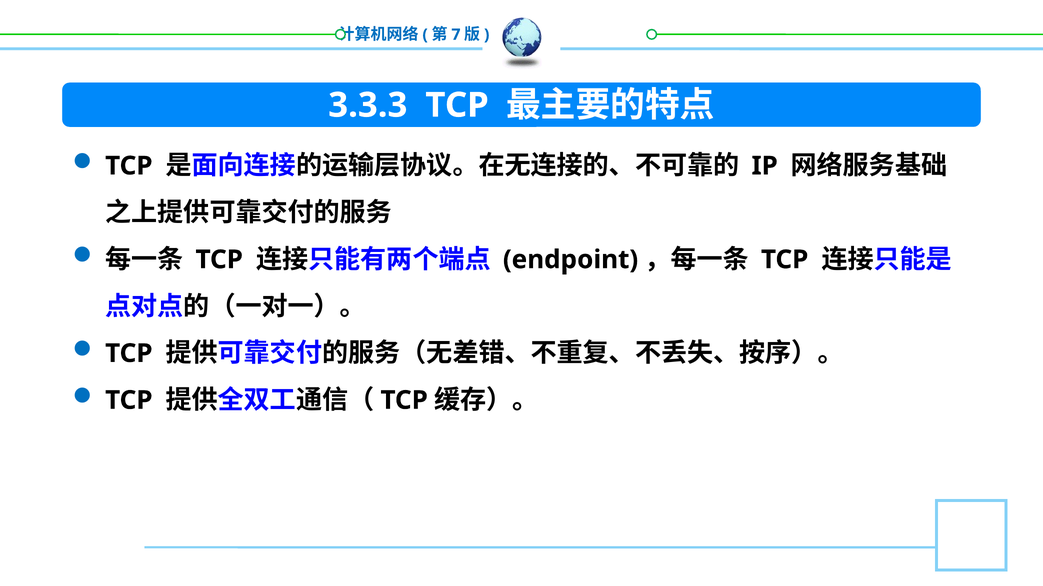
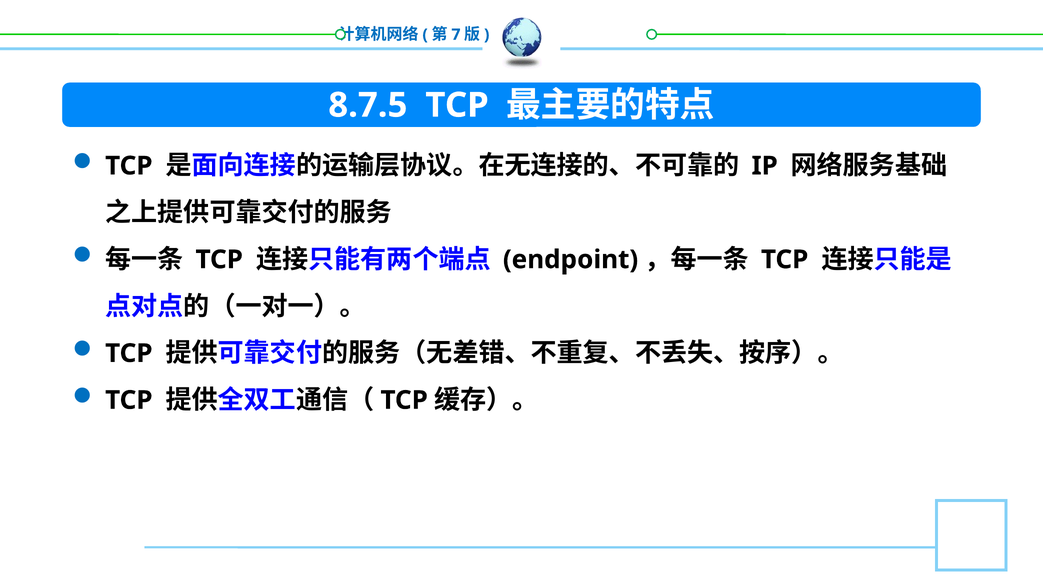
3.3.3: 3.3.3 -> 8.7.5 (368, 105)
